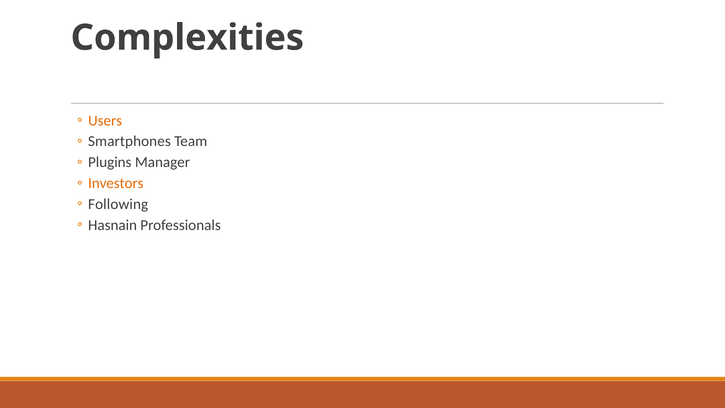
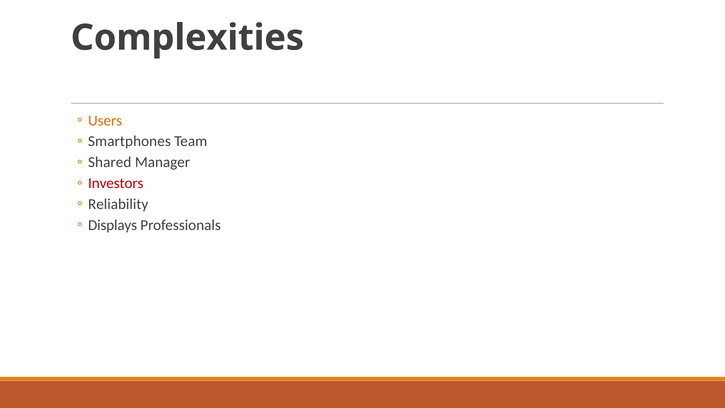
Plugins: Plugins -> Shared (110, 162)
Investors colour: orange -> red (116, 183)
Following: Following -> Reliability (118, 204)
Hasnain: Hasnain -> Displays (113, 225)
